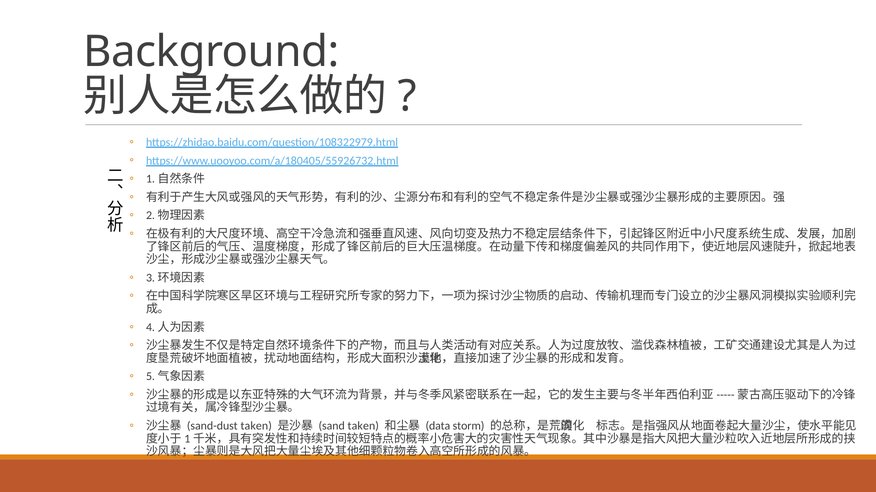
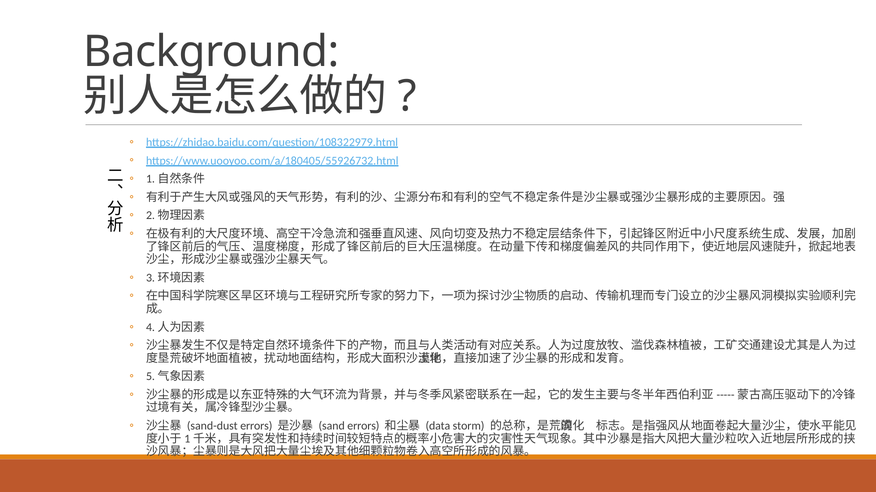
sand-dust taken: taken -> errors (256, 427)
sand taken: taken -> errors (363, 427)
